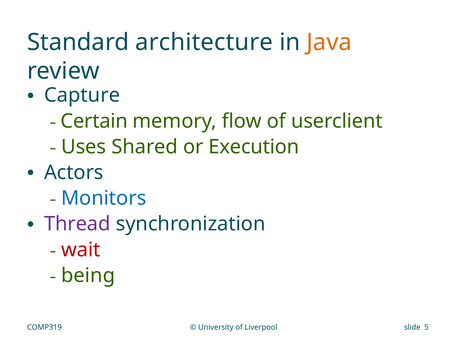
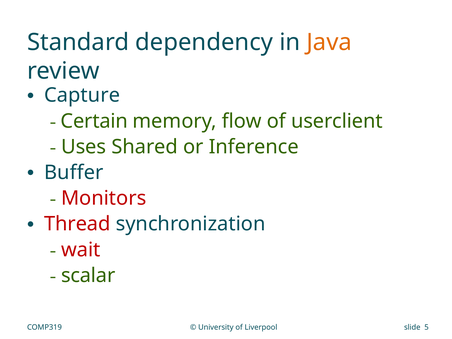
architecture: architecture -> dependency (204, 42)
Execution: Execution -> Inference (254, 147)
Actors: Actors -> Buffer (74, 173)
Monitors colour: blue -> red (104, 198)
Thread colour: purple -> red (77, 224)
being: being -> scalar (88, 275)
